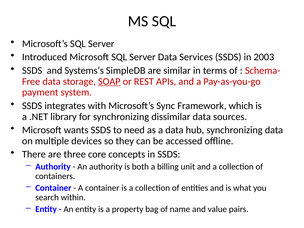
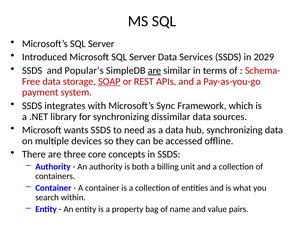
2003: 2003 -> 2029 (264, 57)
Systems’s: Systems’s -> Popular’s (84, 71)
are underline: none -> present (154, 71)
